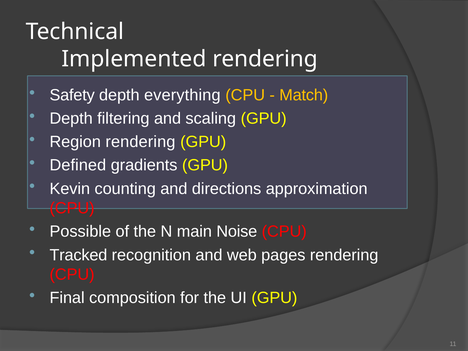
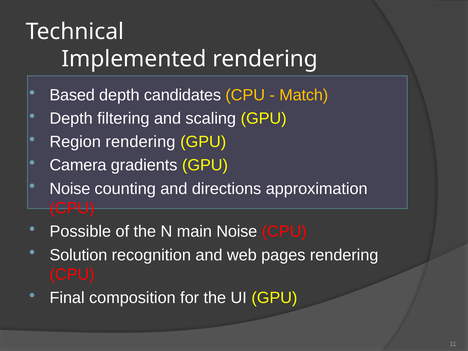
Safety: Safety -> Based (72, 95)
everything: everything -> candidates (183, 95)
Defined: Defined -> Camera (78, 165)
Kevin: Kevin -> Noise (70, 189)
Tracked: Tracked -> Solution (78, 255)
